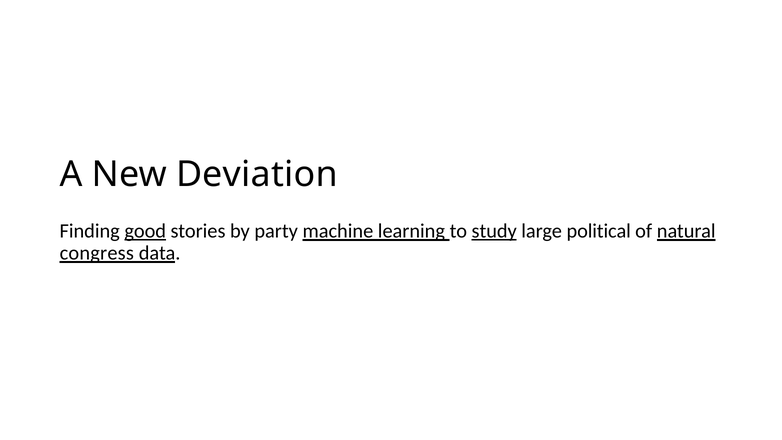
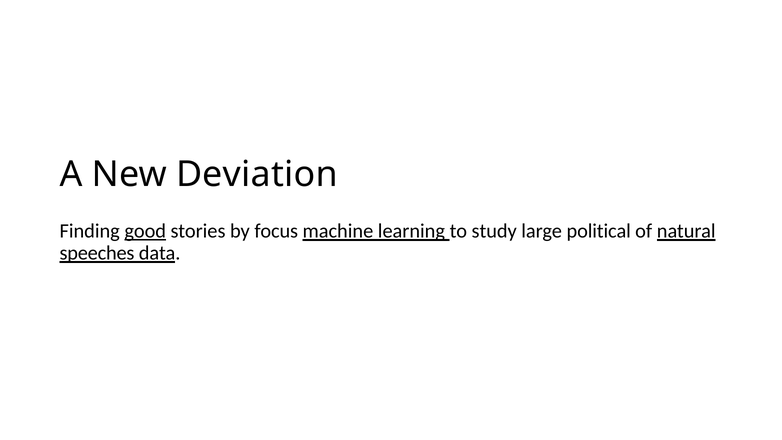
party: party -> focus (276, 231)
study underline: present -> none (494, 231)
congress: congress -> speeches (97, 253)
